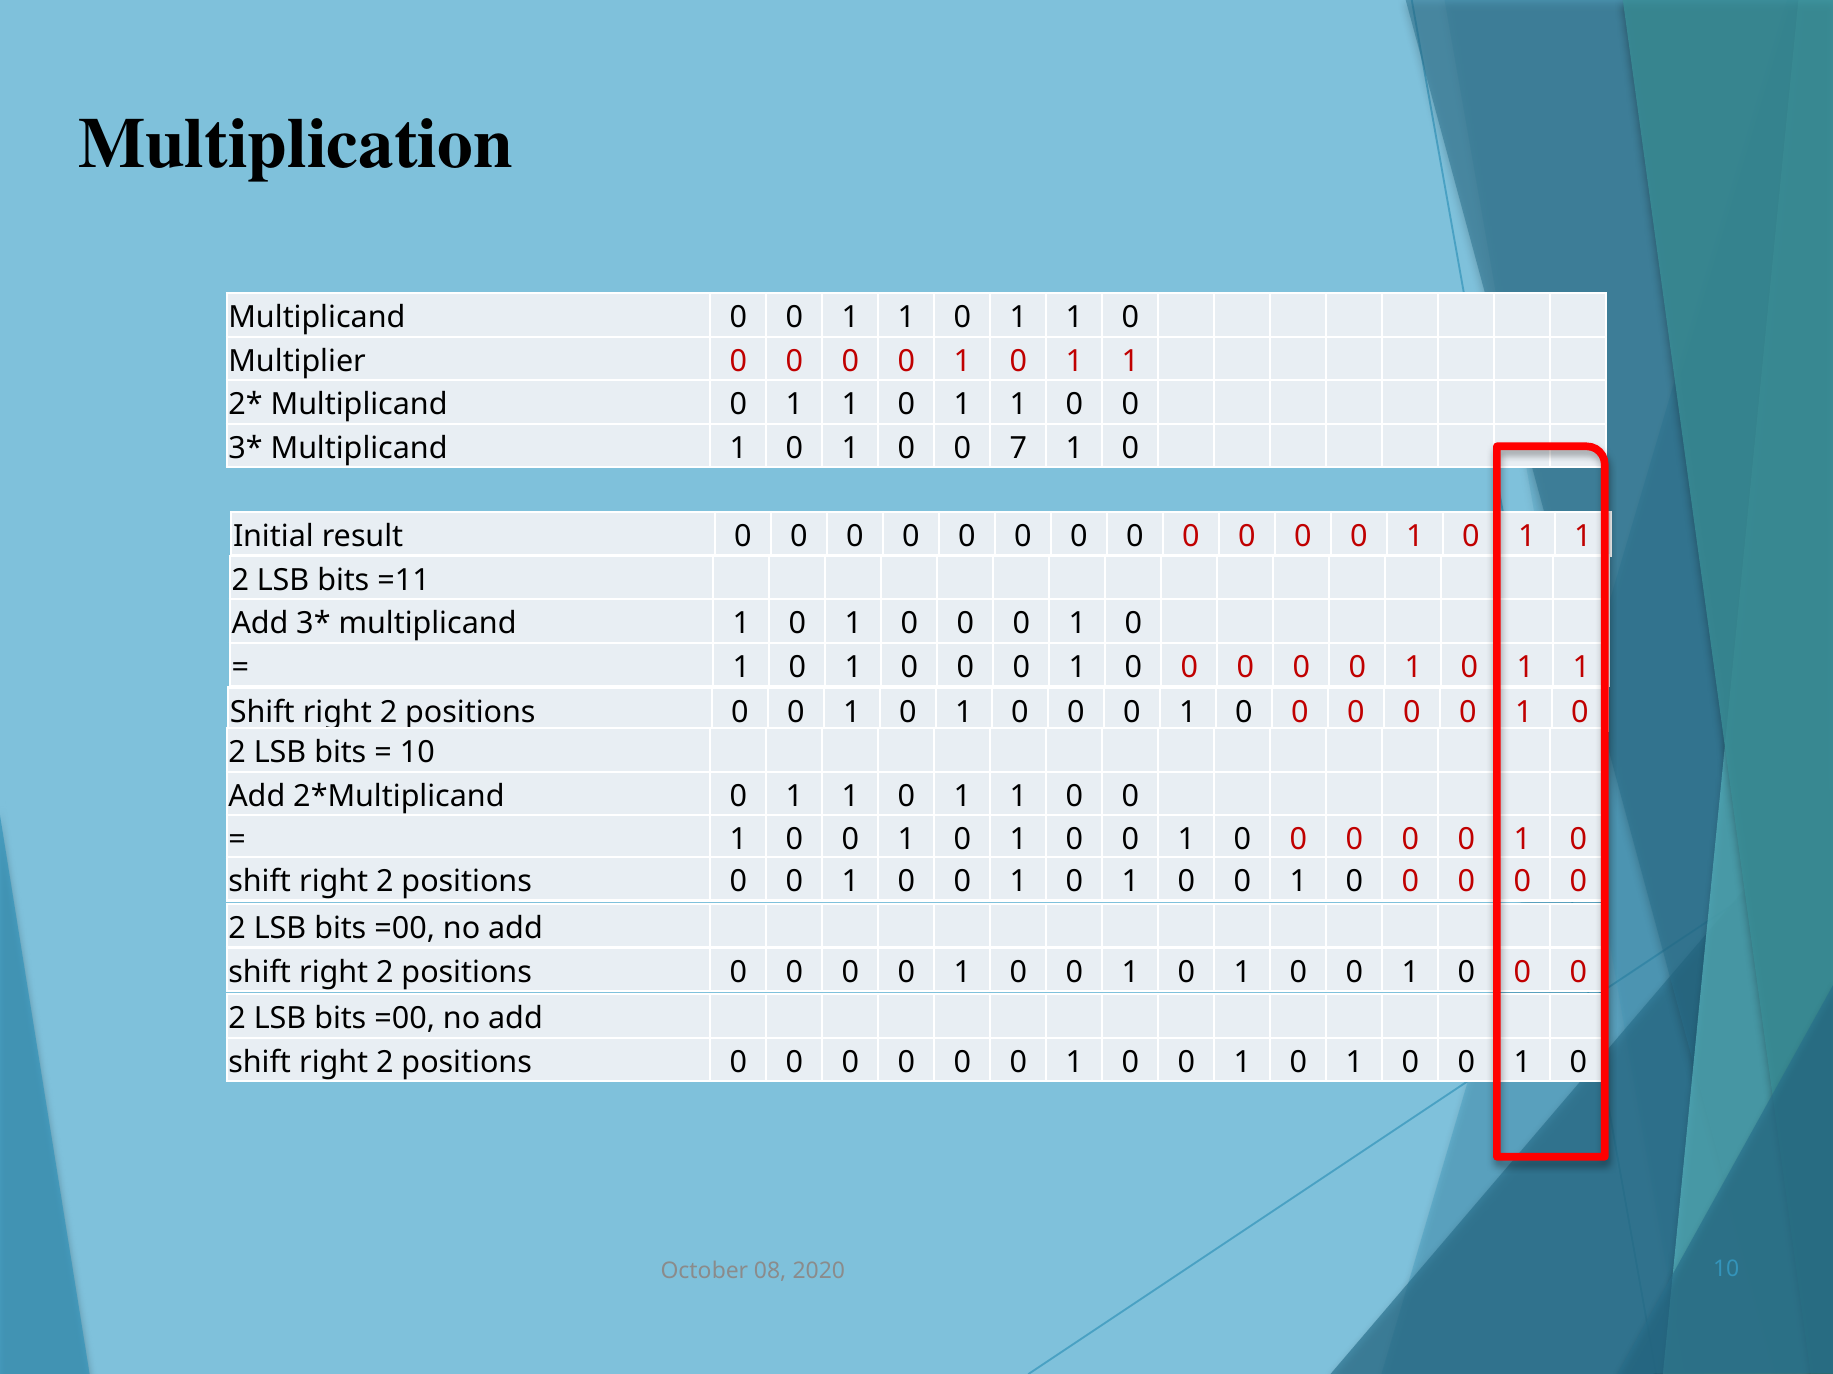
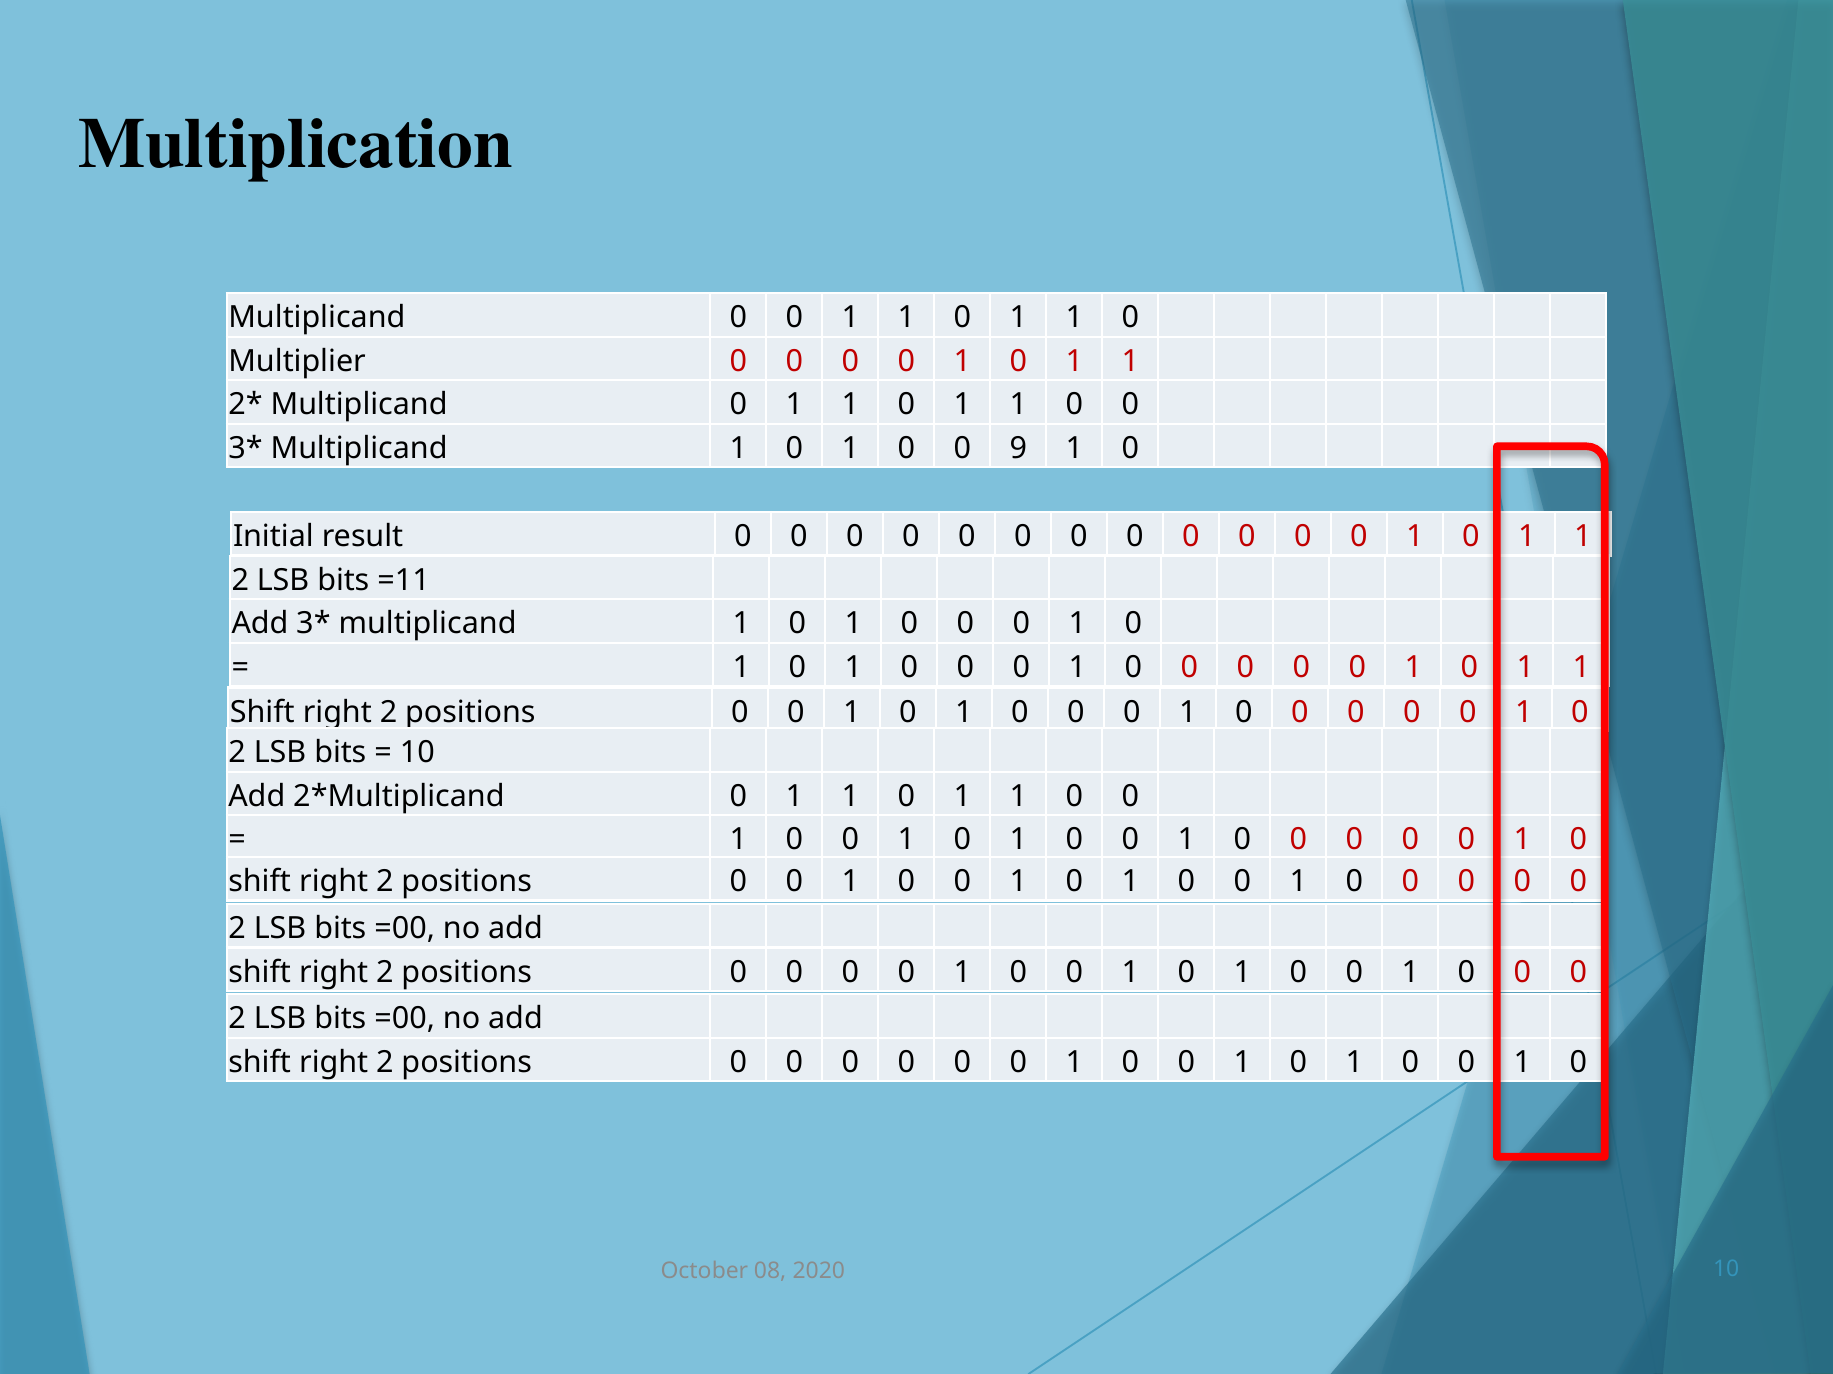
7: 7 -> 9 (1018, 448)
